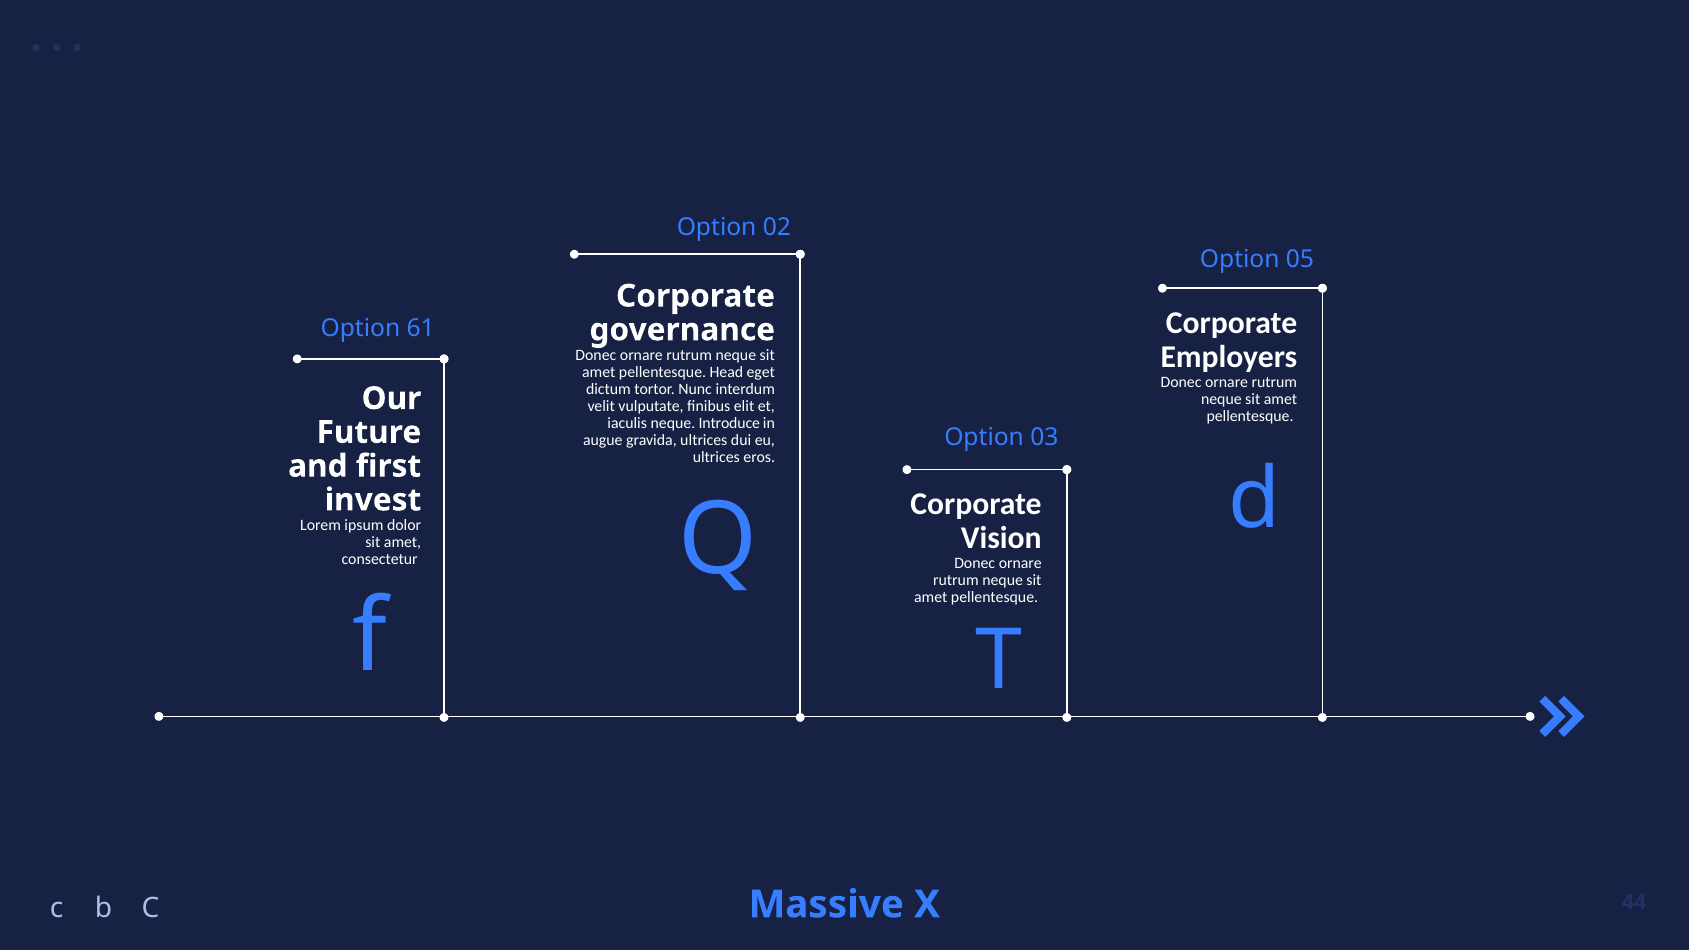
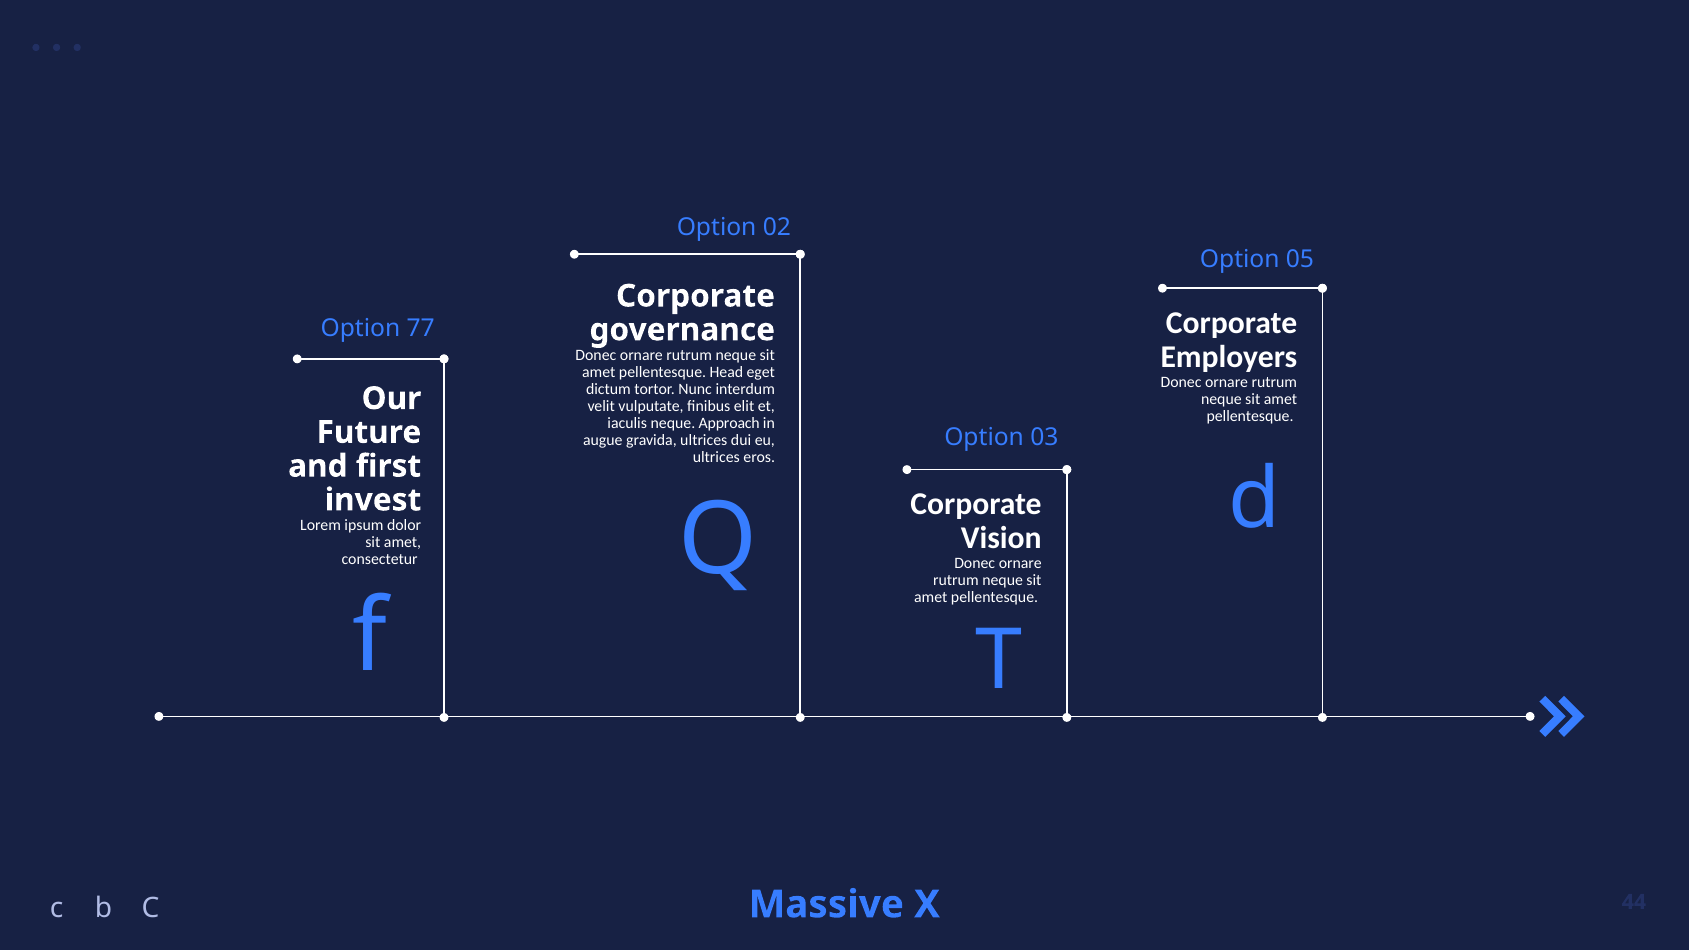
61: 61 -> 77 (421, 329)
Introduce: Introduce -> Approach (729, 423)
